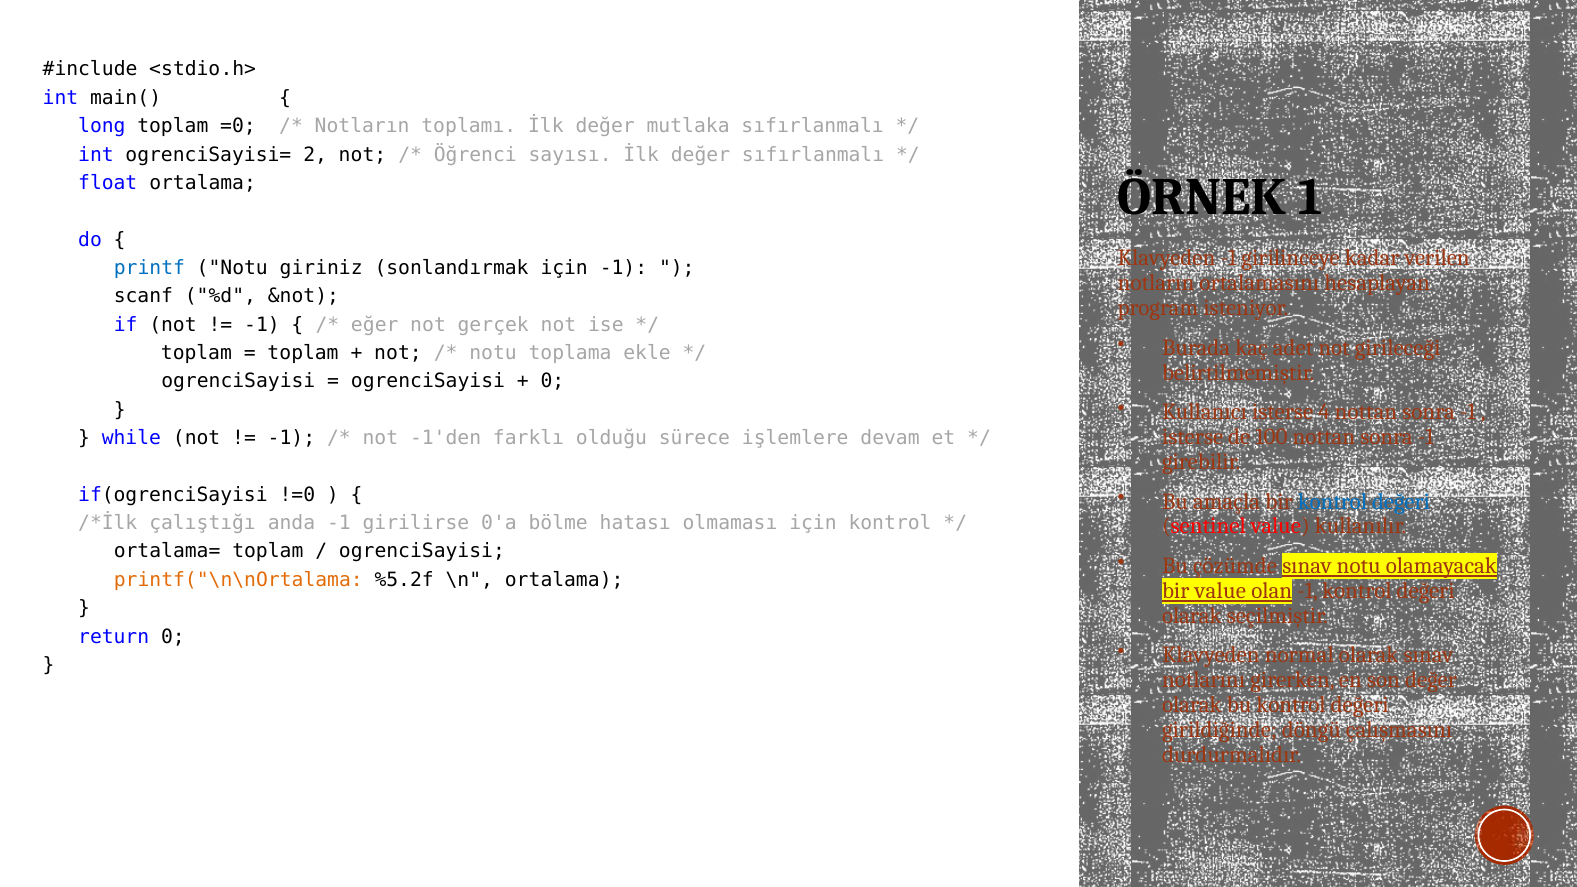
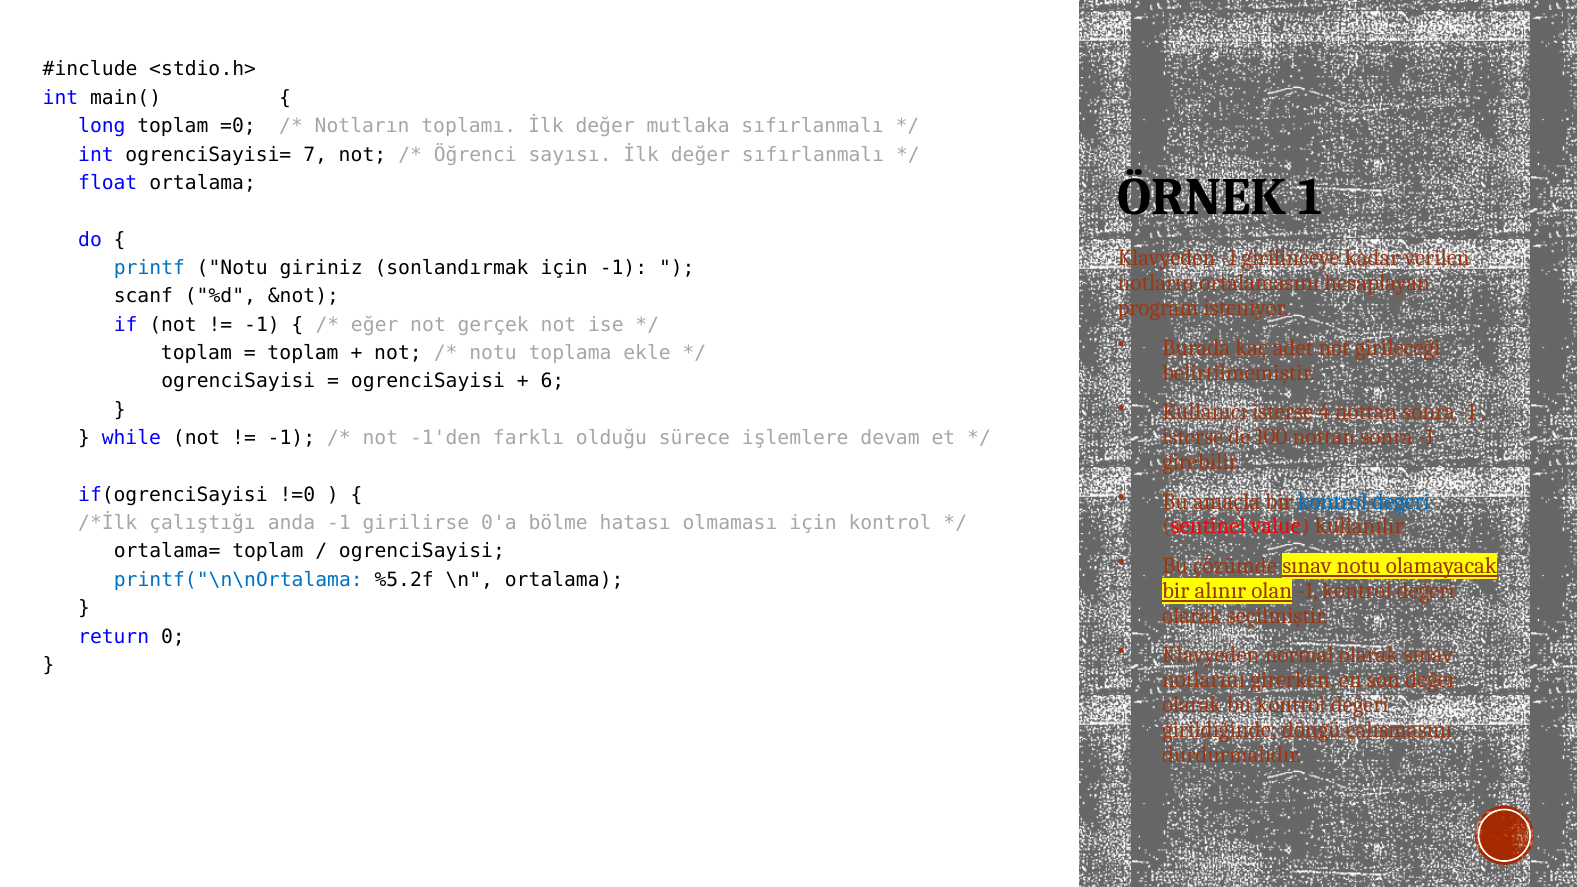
2: 2 -> 7 (315, 155)
0: 0 -> 6 (552, 381)
printf("\n\nOrtalama colour: orange -> blue (238, 580)
bir value: value -> alınır (1220, 591)
